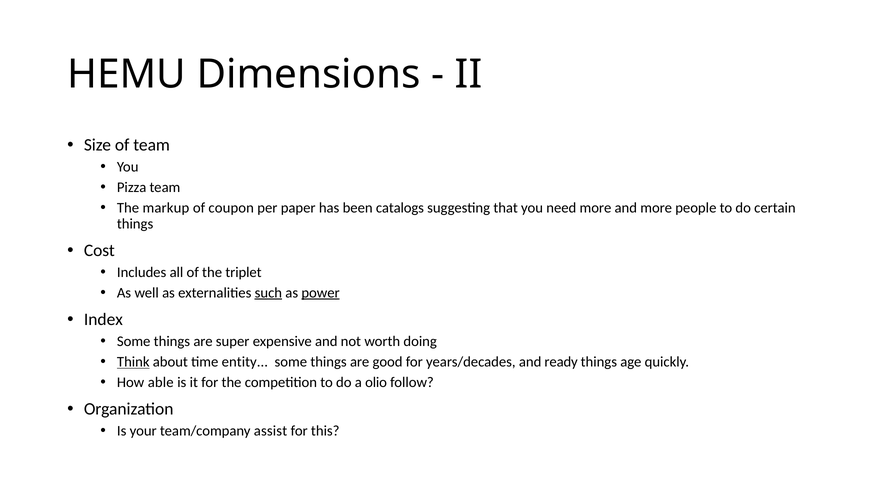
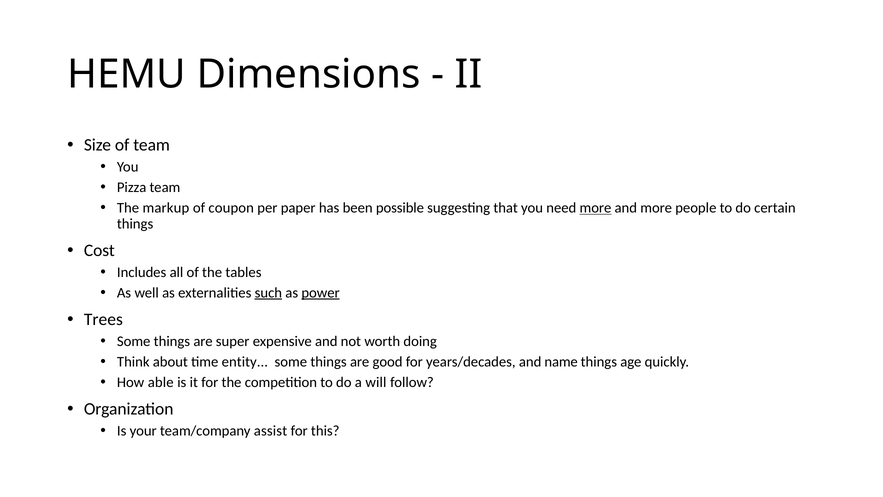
catalogs: catalogs -> possible (400, 208)
more underline: none -> present (595, 208)
triplet: triplet -> tables (243, 272)
Index: Index -> Trees (103, 319)
Think underline: present -> none (133, 362)
ready: ready -> name (561, 362)
olio: olio -> will (376, 382)
